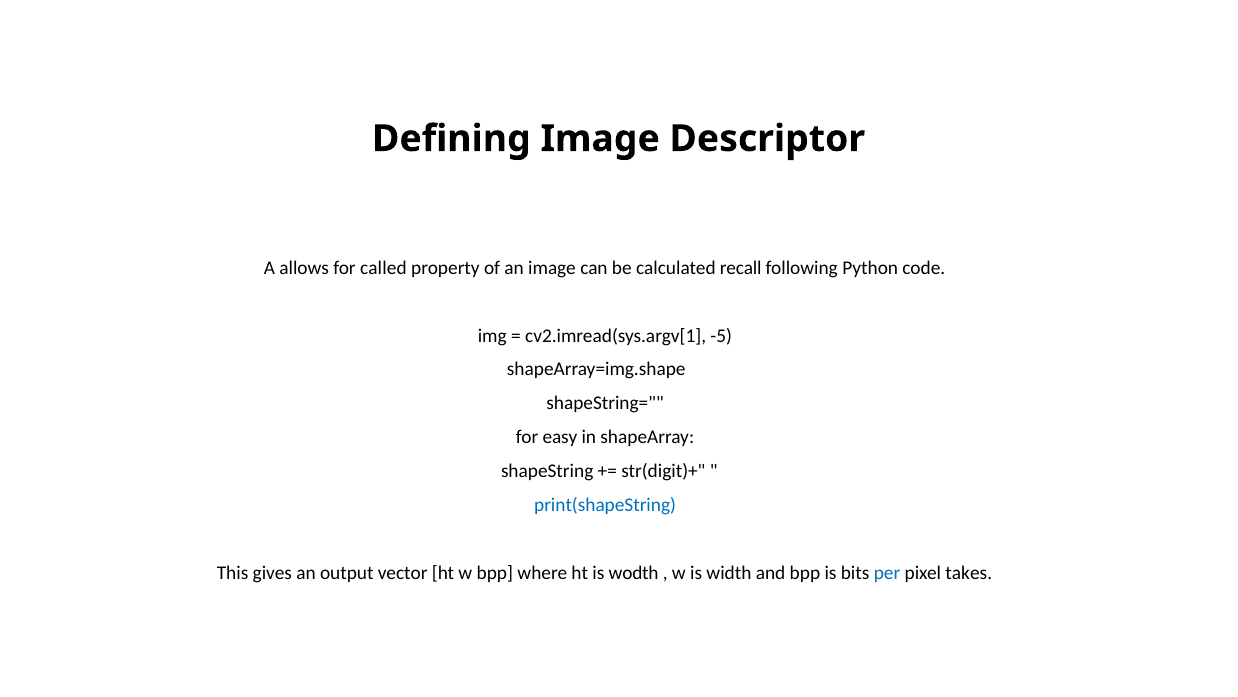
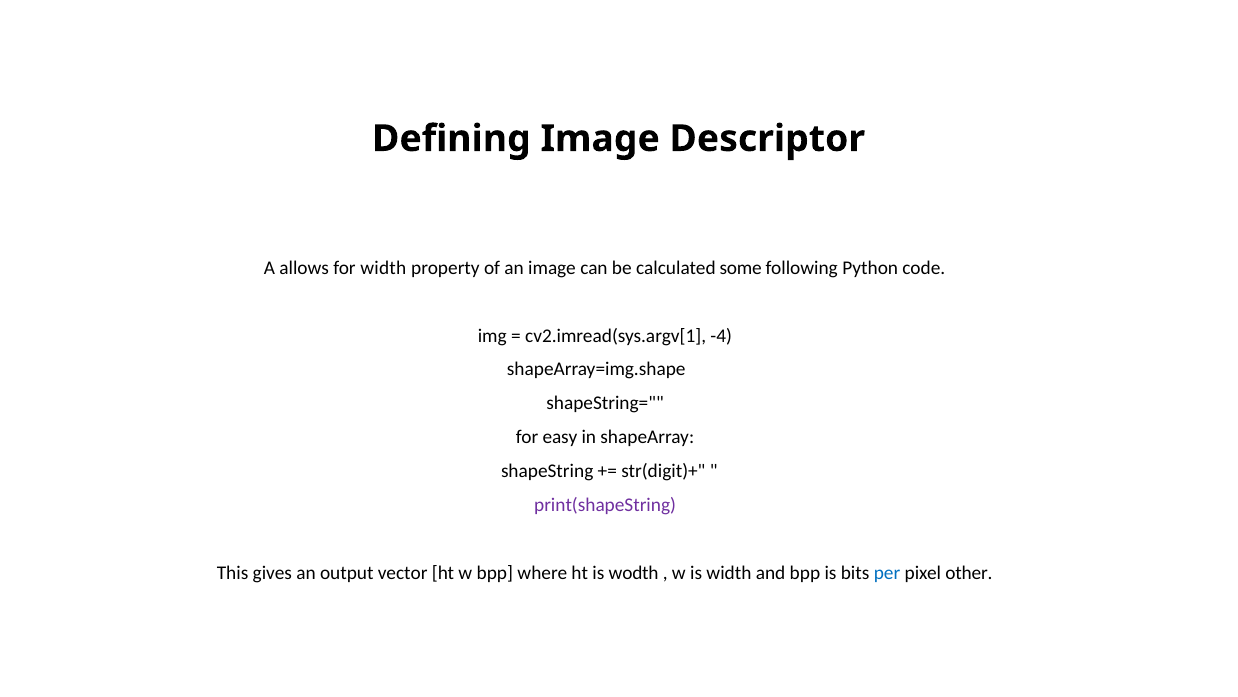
for called: called -> width (383, 268)
recall: recall -> some (741, 268)
-5: -5 -> -4 (721, 335)
print(shapeString colour: blue -> purple (605, 505)
takes: takes -> other (969, 572)
